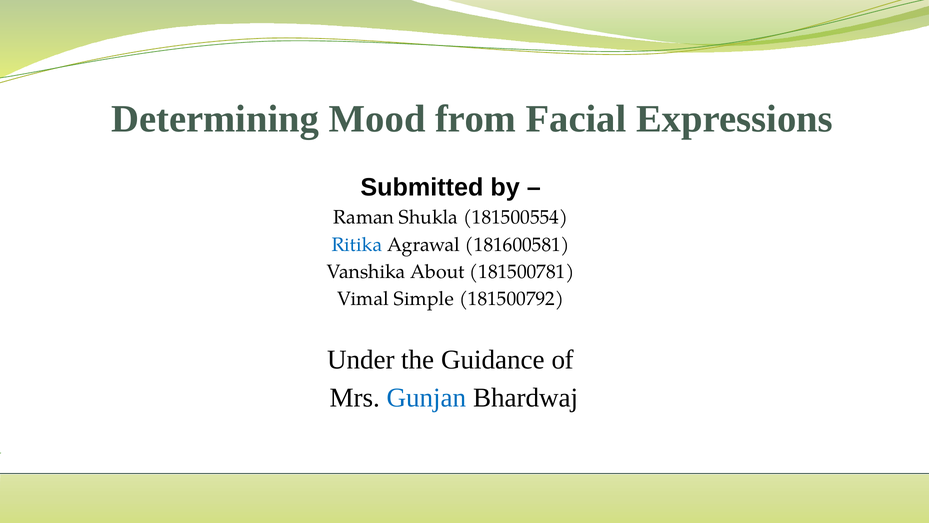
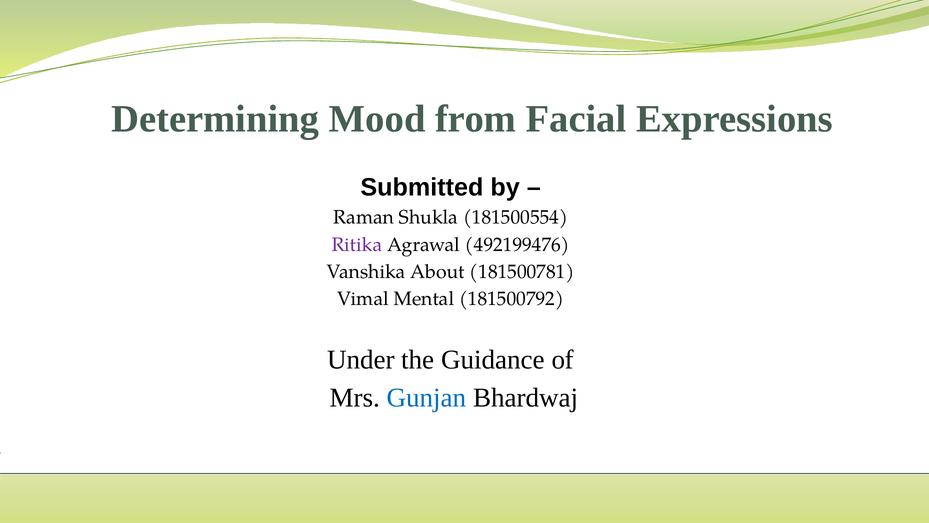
Ritika colour: blue -> purple (357, 245)
181600581: 181600581 -> 492199476 (517, 245)
Simple: Simple -> Mental (424, 299)
